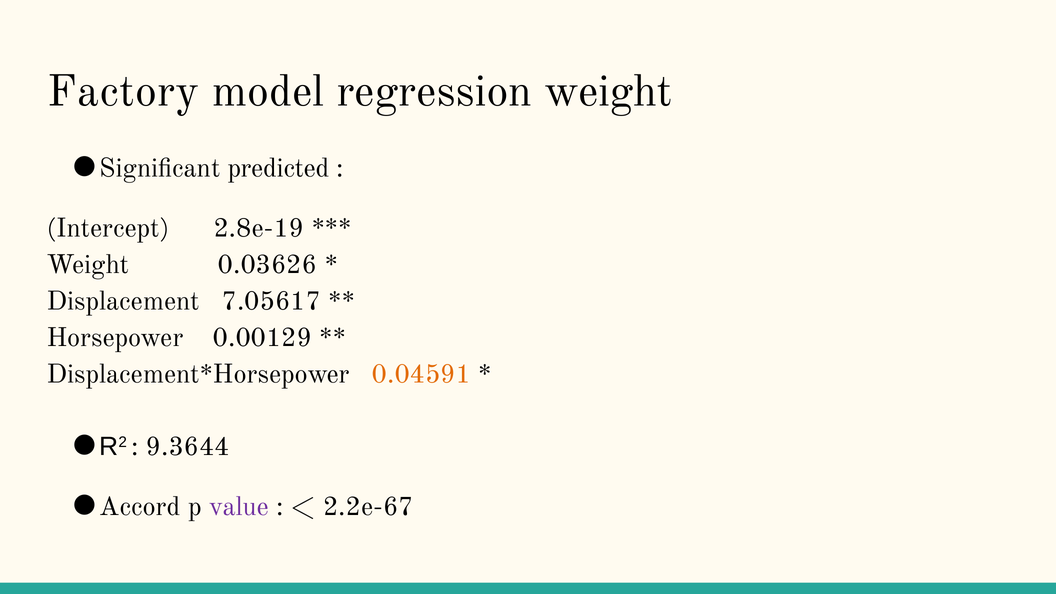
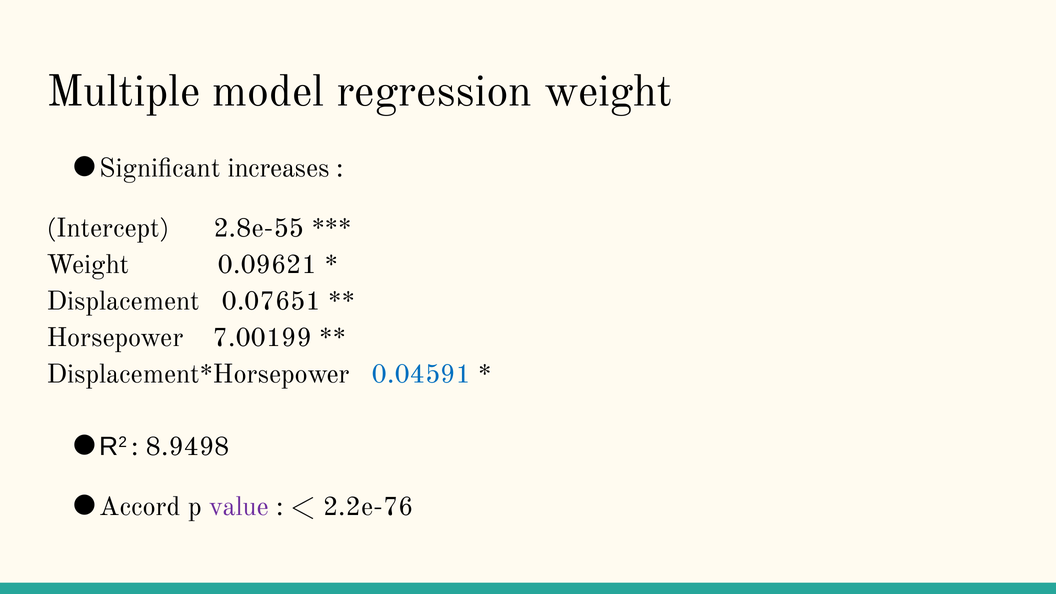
Factory: Factory -> Multiple (123, 91)
predicted: predicted -> increases (279, 168)
2.8e-19: 2.8e-19 -> 2.8e-55 (259, 228)
0.03626: 0.03626 -> 0.09621 (267, 265)
7.05617: 7.05617 -> 0.07651 (271, 301)
0.00129: 0.00129 -> 7.00199 (262, 337)
0.04591 colour: orange -> blue (421, 374)
9.3644: 9.3644 -> 8.9498 (188, 447)
2.2e-67: 2.2e-67 -> 2.2e-76 (368, 507)
